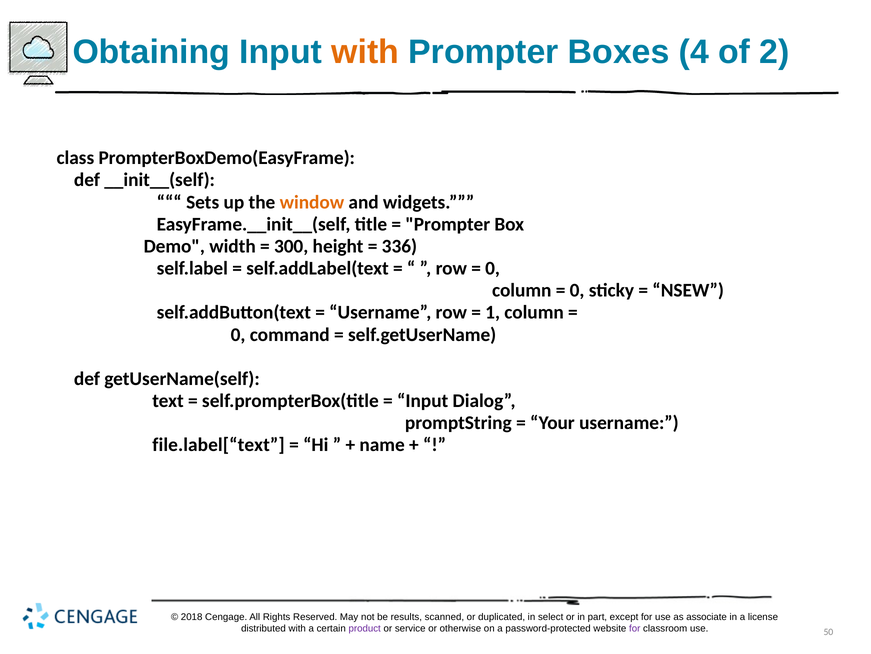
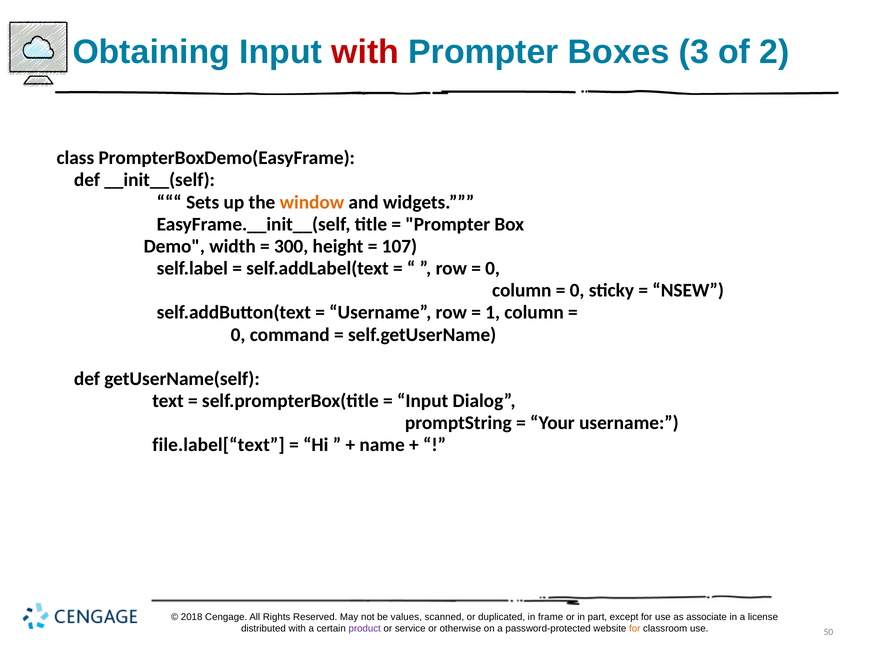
with colour: orange -> red (365, 52)
4: 4 -> 3 (694, 52)
336: 336 -> 107 (399, 246)
results: results -> values (406, 616)
select: select -> frame (551, 616)
for colour: purple -> orange (635, 628)
